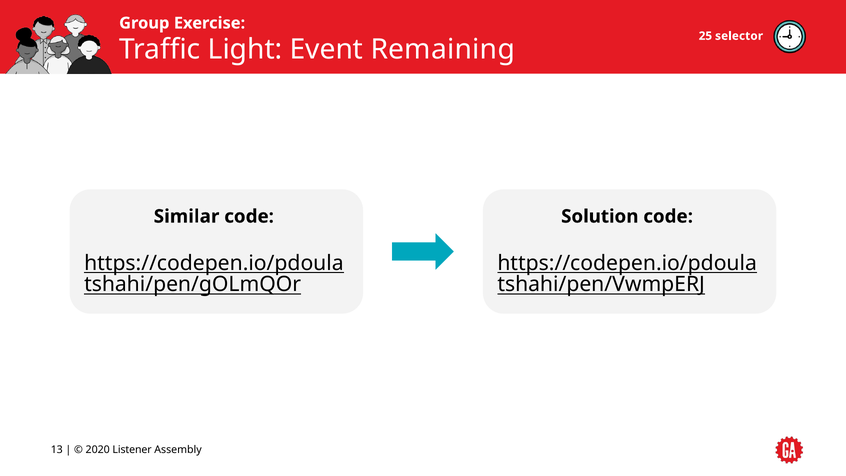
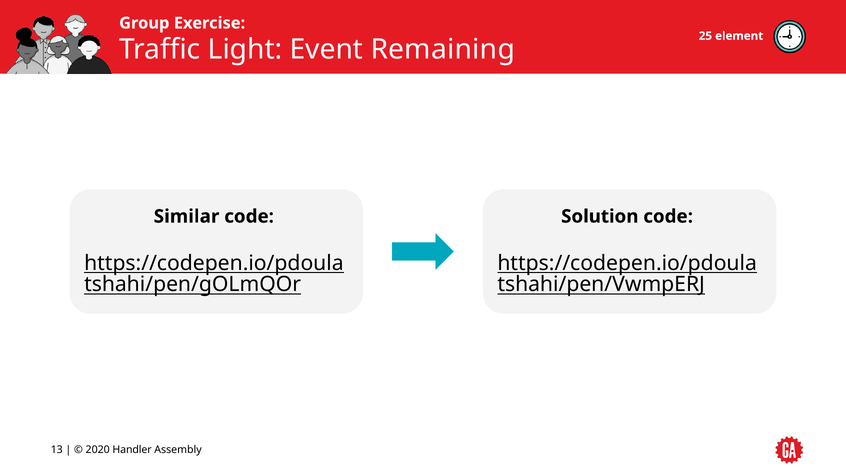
selector: selector -> element (739, 36)
Listener: Listener -> Handler (132, 449)
